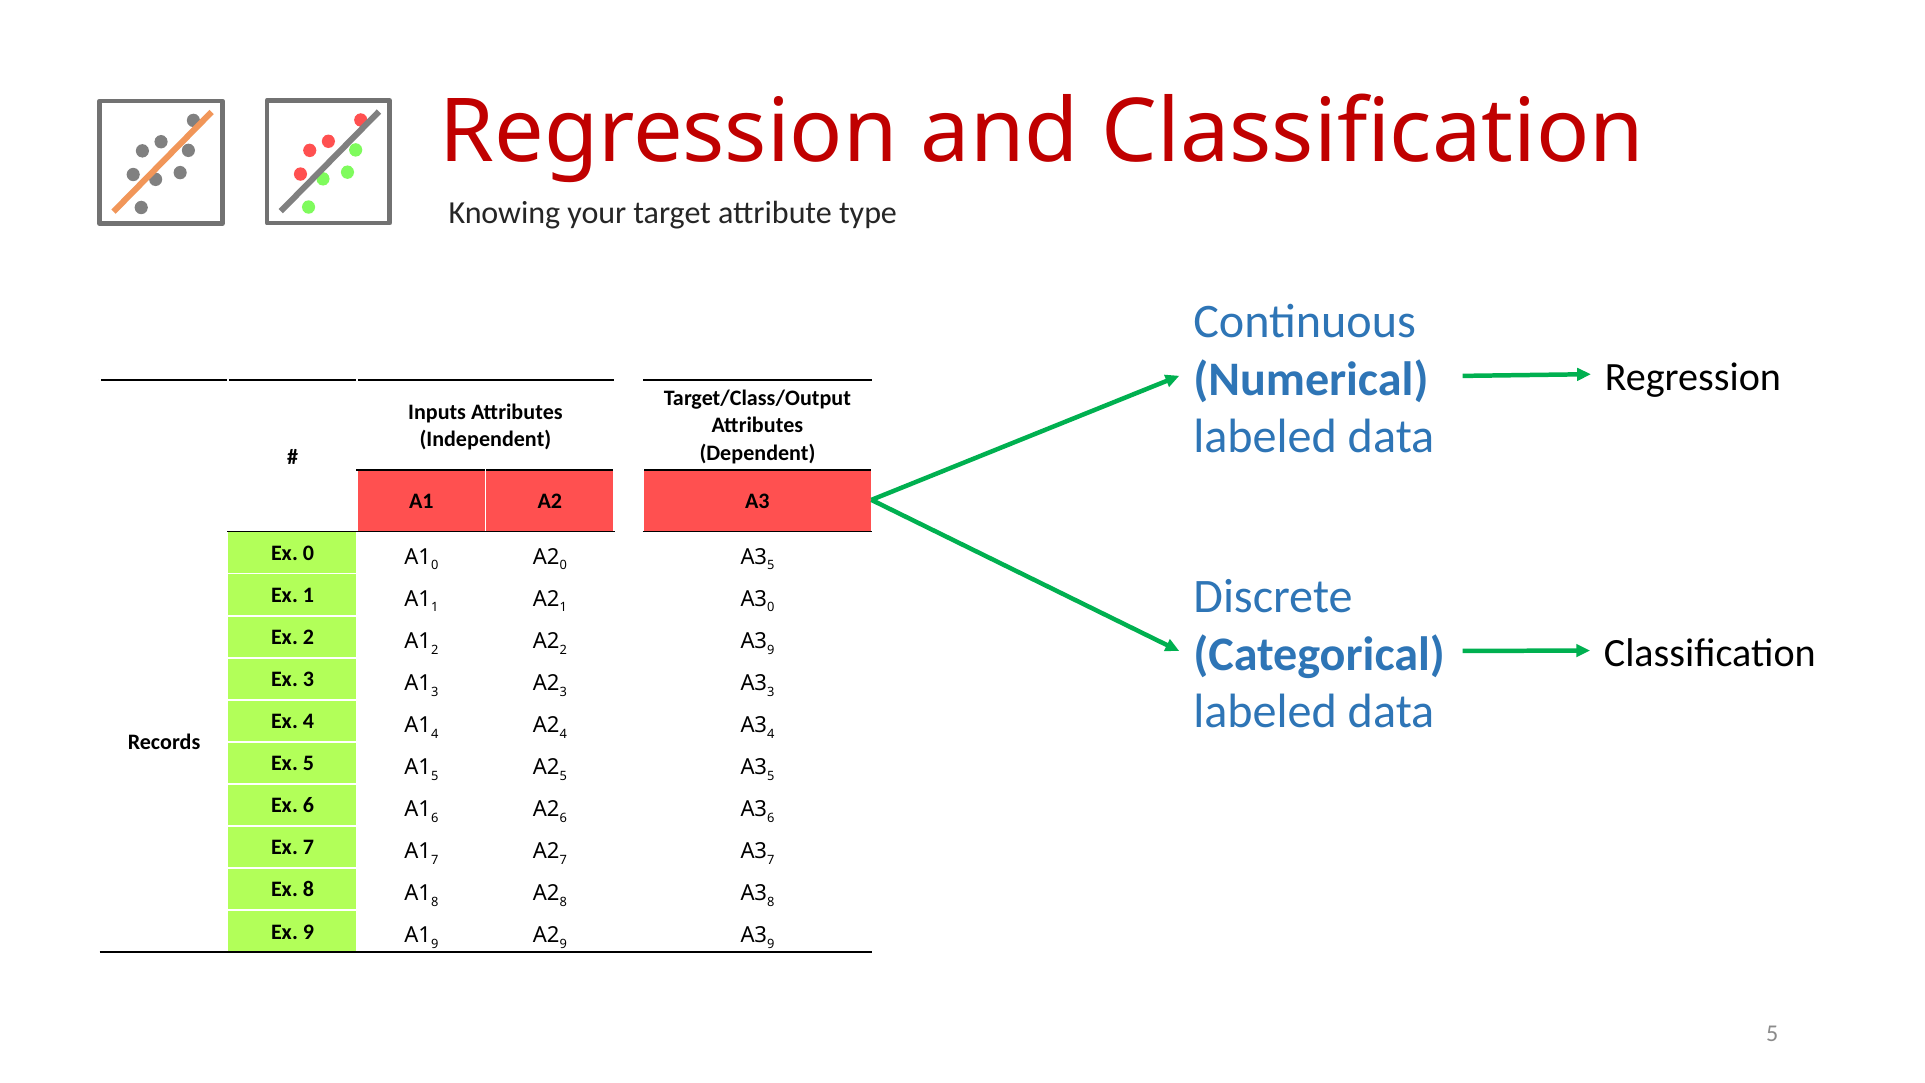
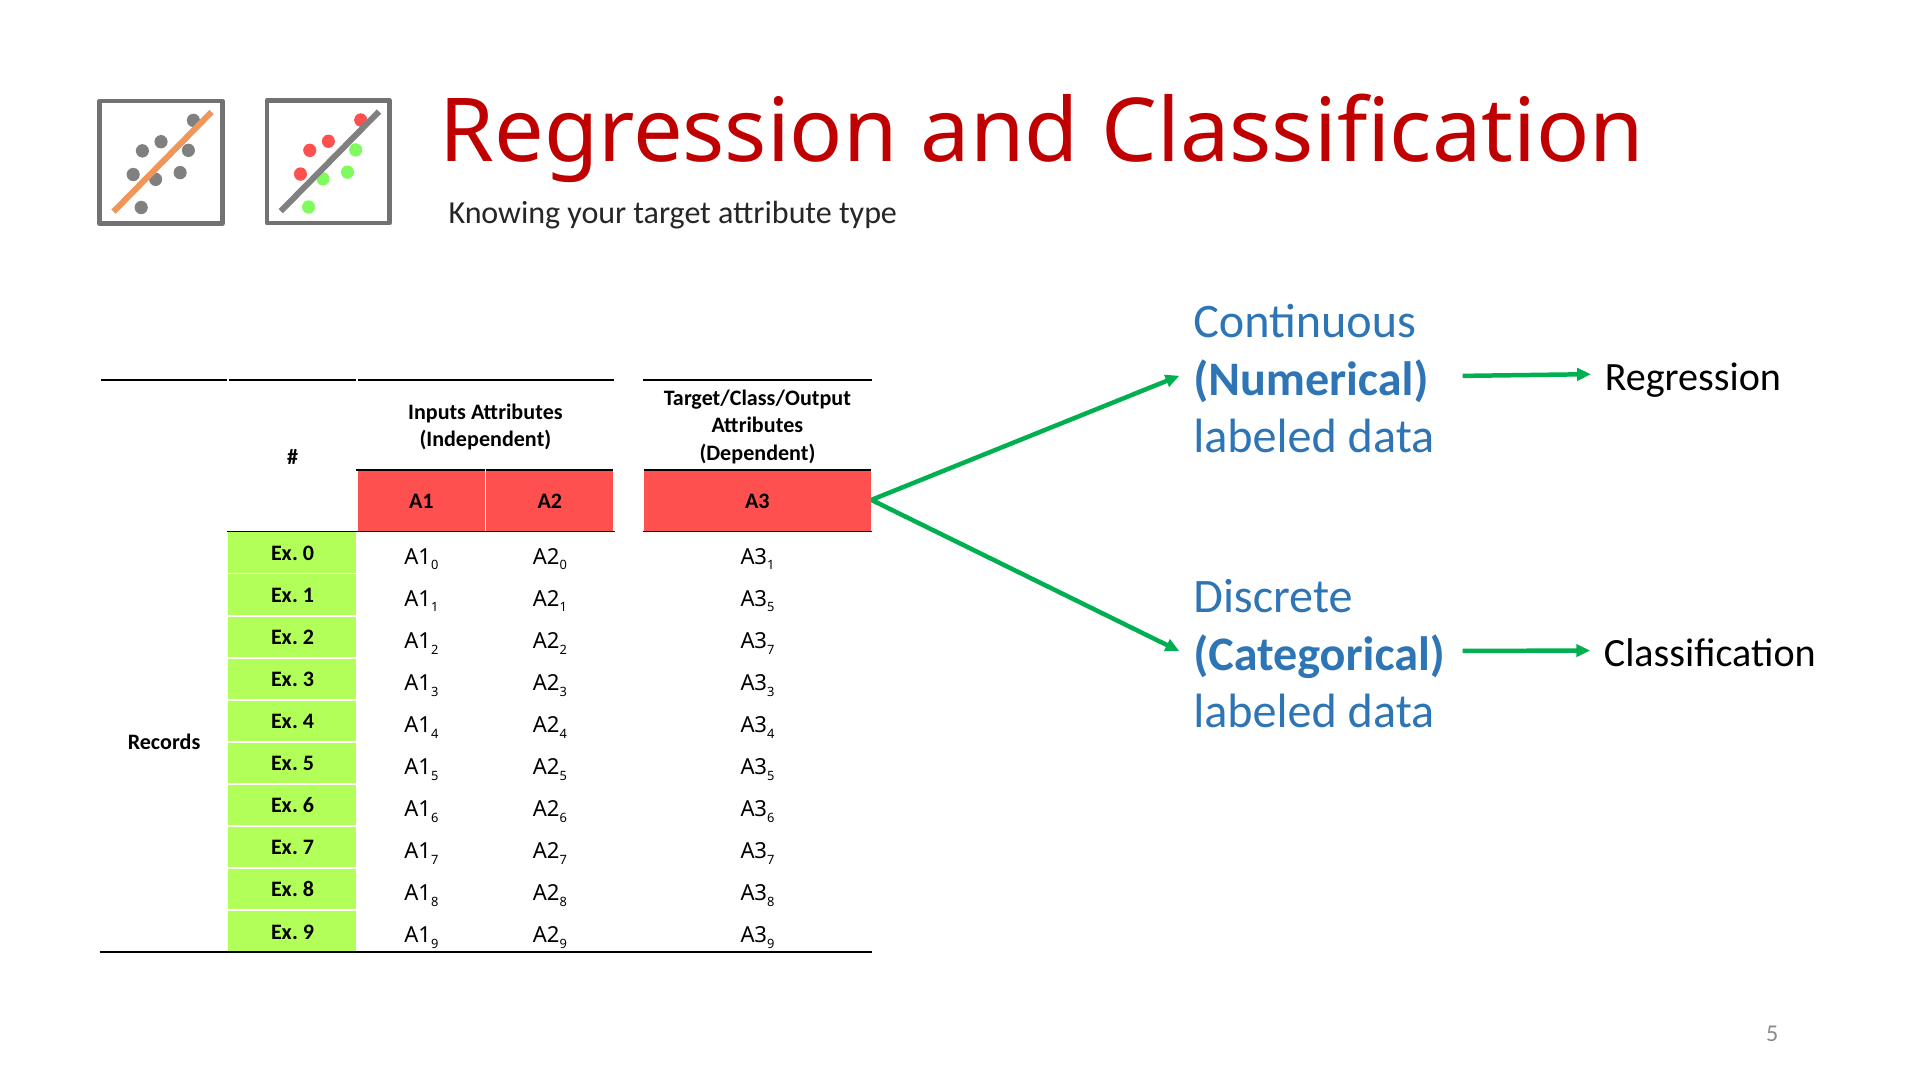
0 A3 5: 5 -> 1 (771, 566)
1 A3 0: 0 -> 5 (771, 608)
2 A3 9: 9 -> 7 (771, 650)
